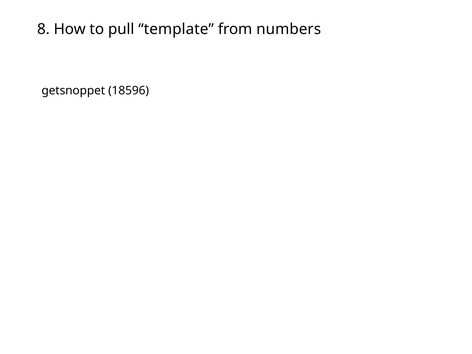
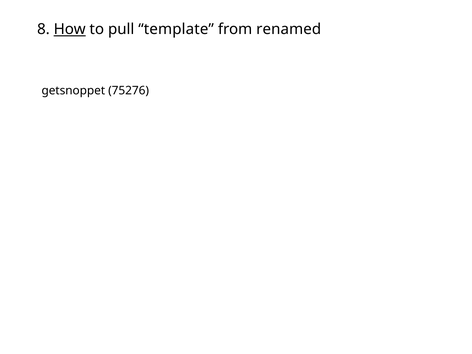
How underline: none -> present (70, 29)
numbers: numbers -> renamed (289, 29)
18596: 18596 -> 75276 (129, 91)
